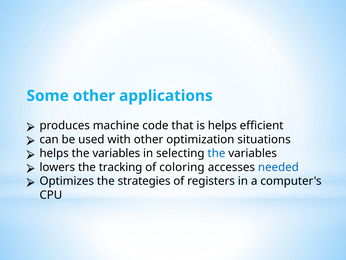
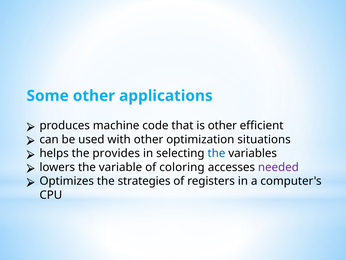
is helps: helps -> other (222, 125)
helps the variables: variables -> provides (116, 153)
tracking: tracking -> variable (121, 167)
needed colour: blue -> purple (278, 167)
